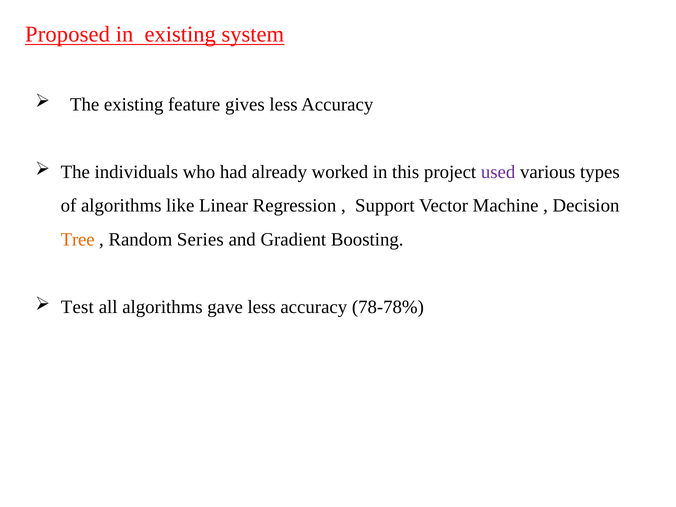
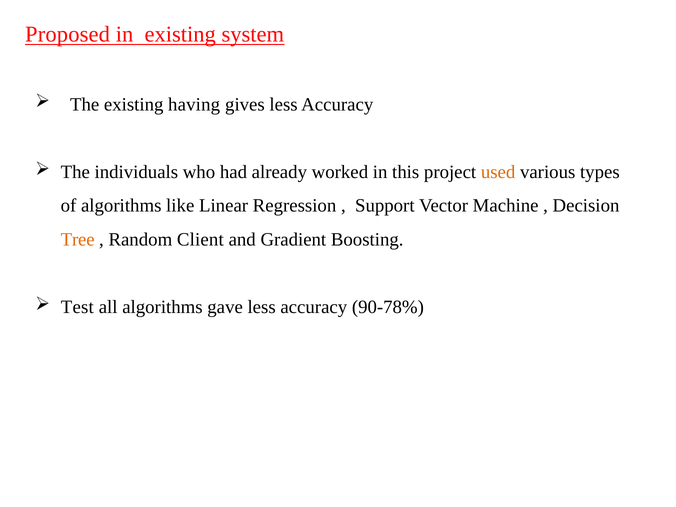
feature: feature -> having (194, 104)
used colour: purple -> orange (498, 172)
Series: Series -> Client (200, 240)
78-78%: 78-78% -> 90-78% (388, 307)
